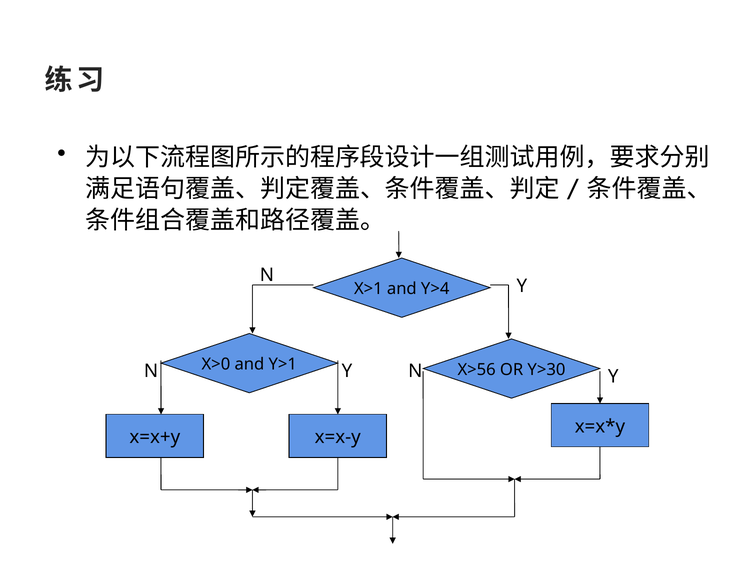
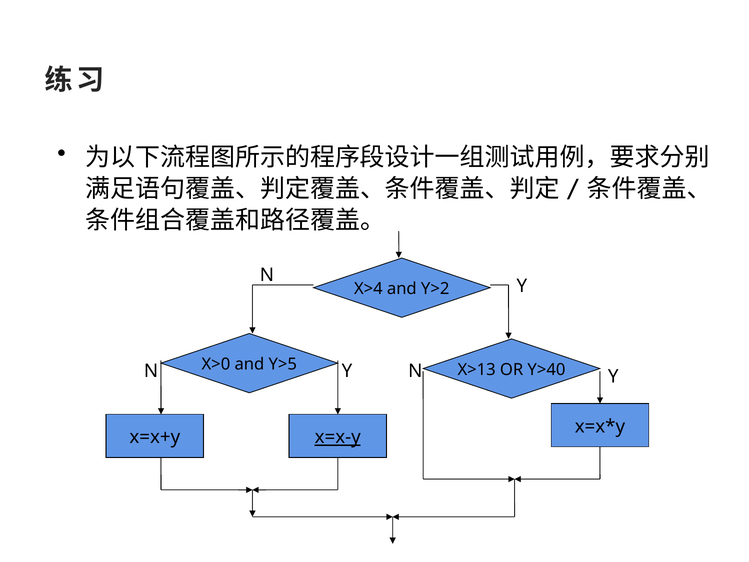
X>1: X>1 -> X>4 (368, 289)
Y>4: Y>4 -> Y>2 (435, 289)
Y>1: Y>1 -> Y>5 (283, 364)
X>56: X>56 -> X>13 (477, 370)
Y>30: Y>30 -> Y>40 (546, 370)
x=x-y underline: none -> present (338, 437)
